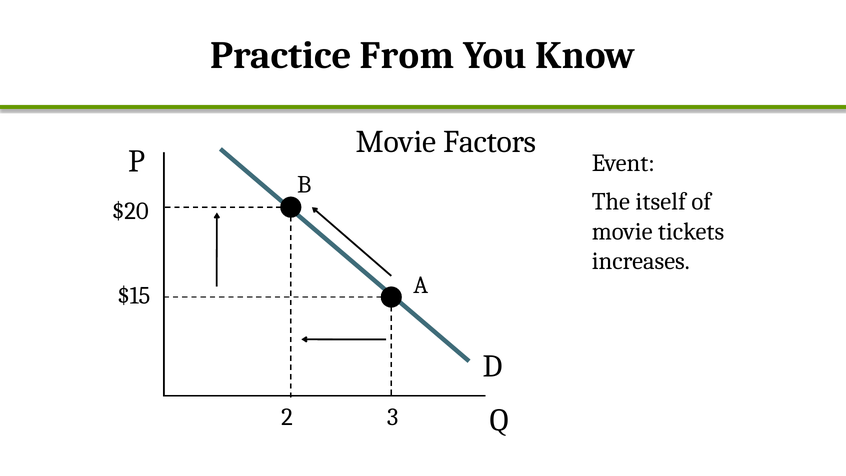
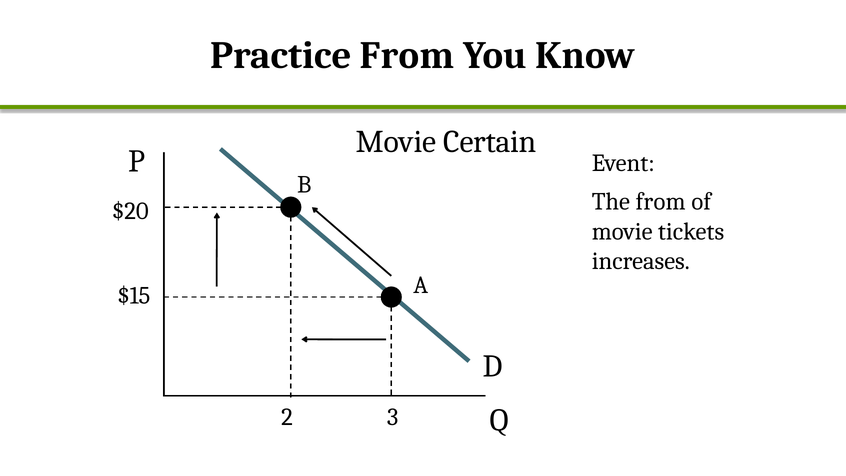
Factors: Factors -> Certain (490, 142)
The itself: itself -> from (661, 202)
